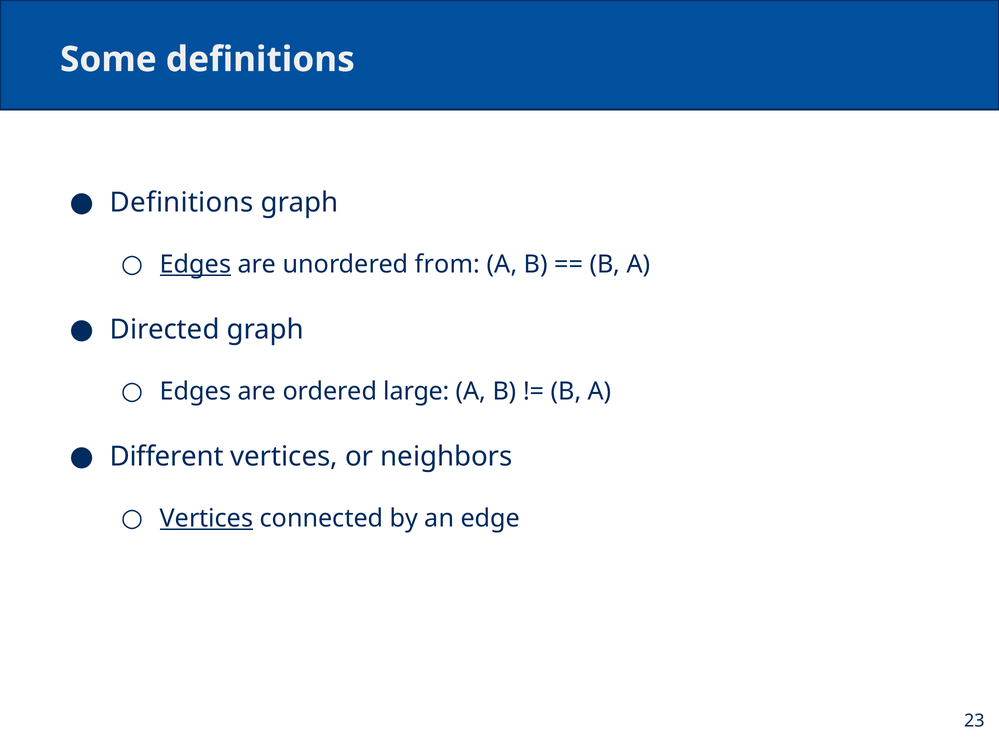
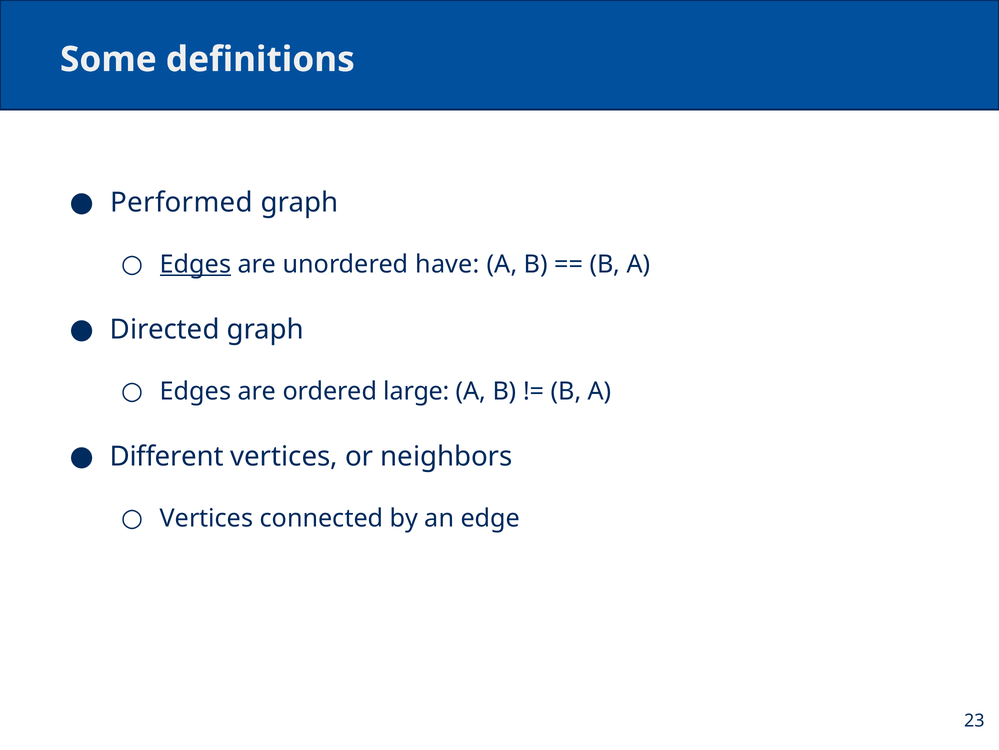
Definitions: Definitions -> Performed (182, 202)
from: from -> have (447, 264)
Vertices underline: present -> none (207, 518)
